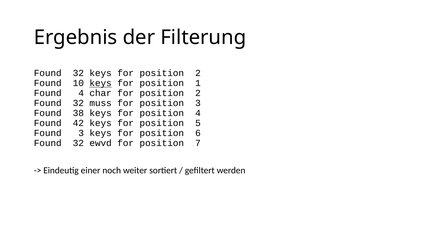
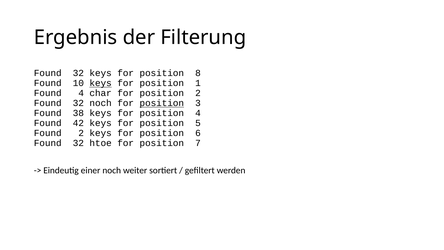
keys for position 2: 2 -> 8 (198, 73)
32 muss: muss -> noch (101, 103)
position underline: none -> present (162, 103)
Found 3: 3 -> 2 (81, 133)
ewvd: ewvd -> htoe (101, 143)
